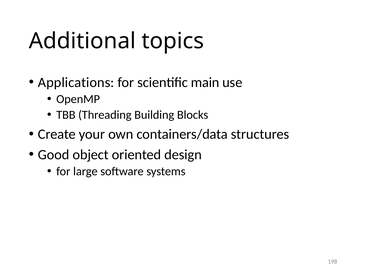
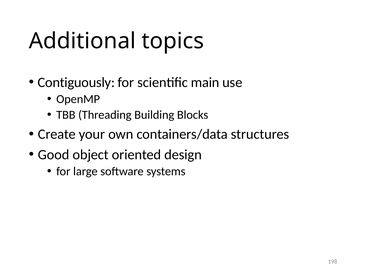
Applications: Applications -> Contiguously (76, 83)
